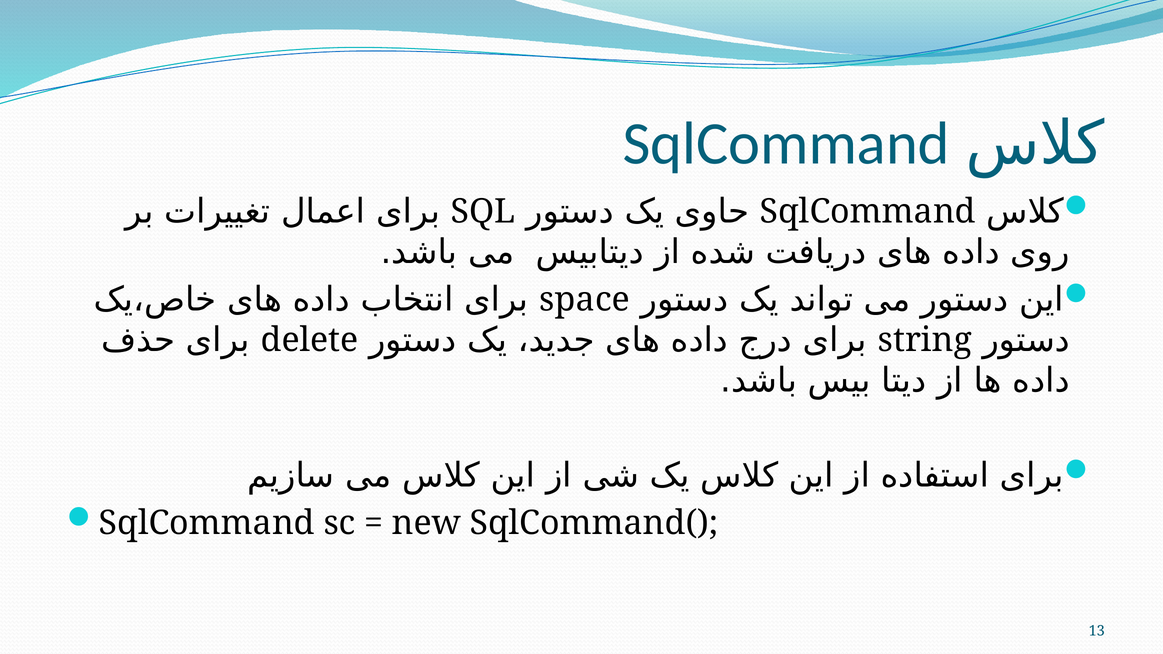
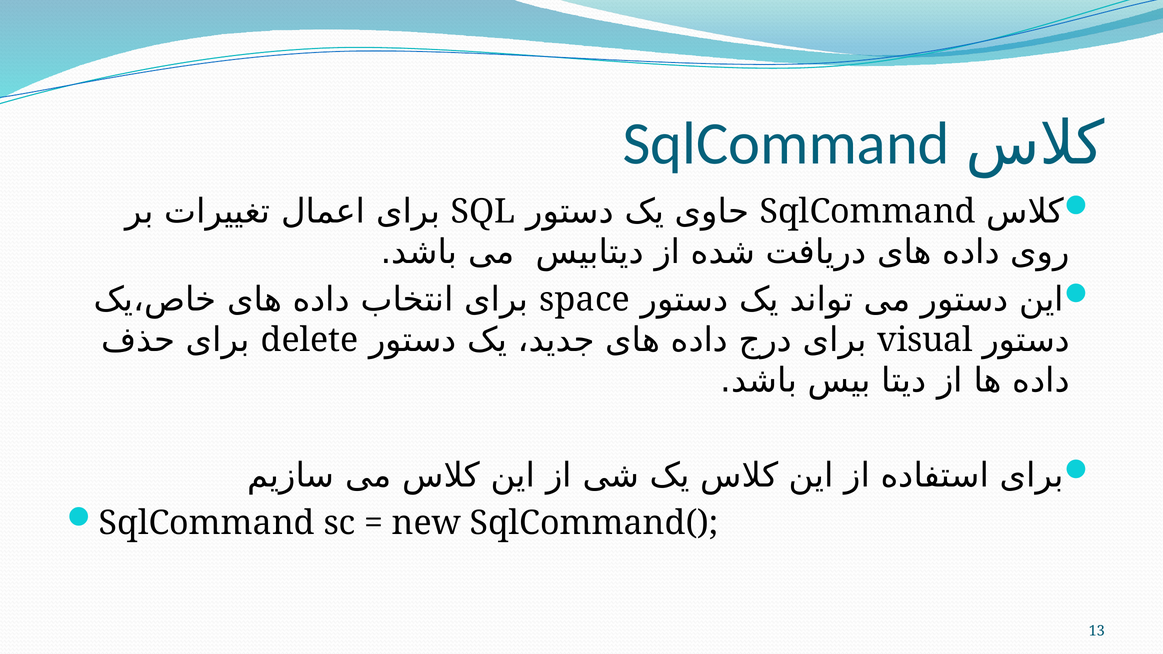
string: string -> visual (925, 340)
